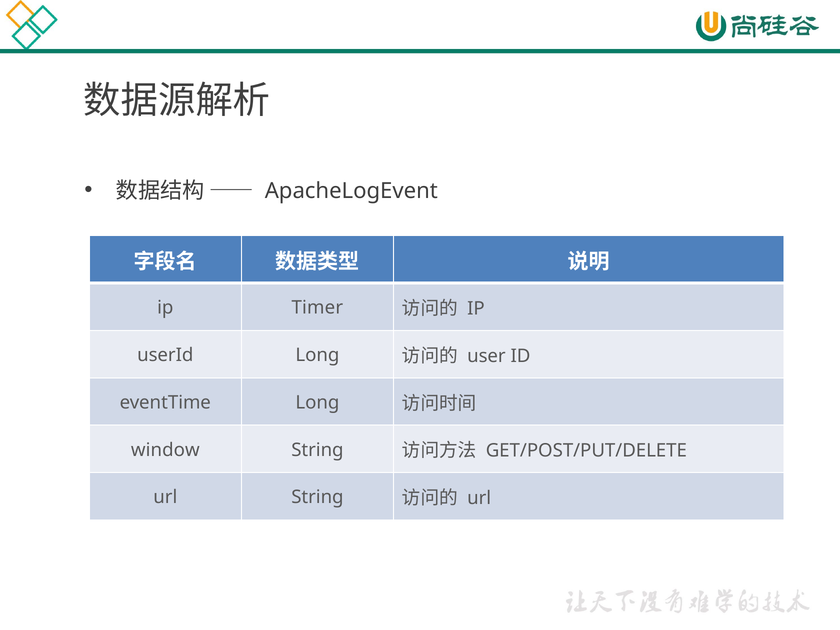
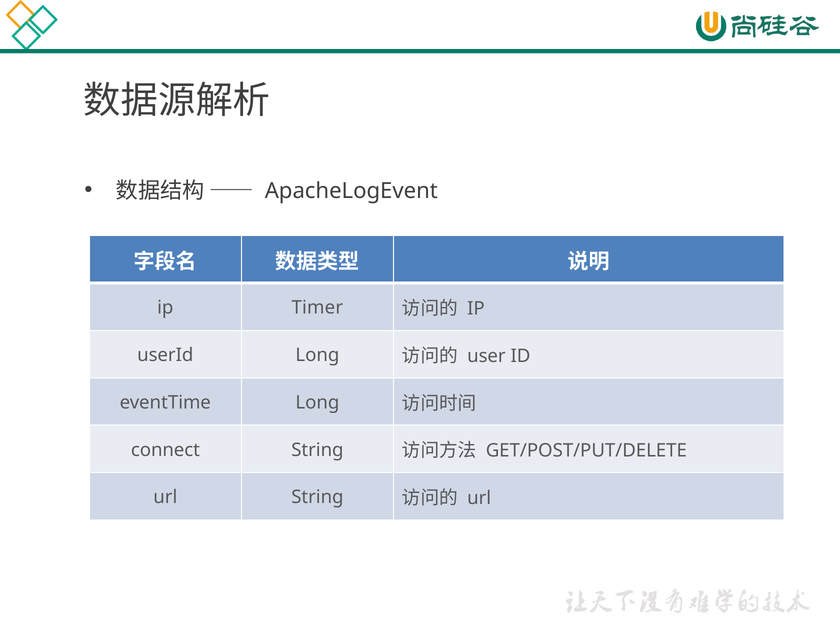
window: window -> connect (165, 450)
